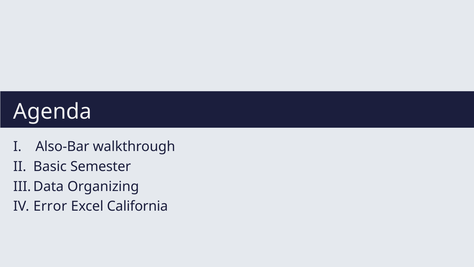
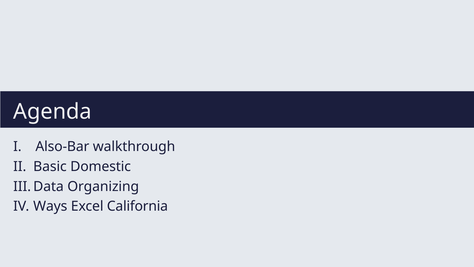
Semester: Semester -> Domestic (101, 166)
Error: Error -> Ways (50, 206)
